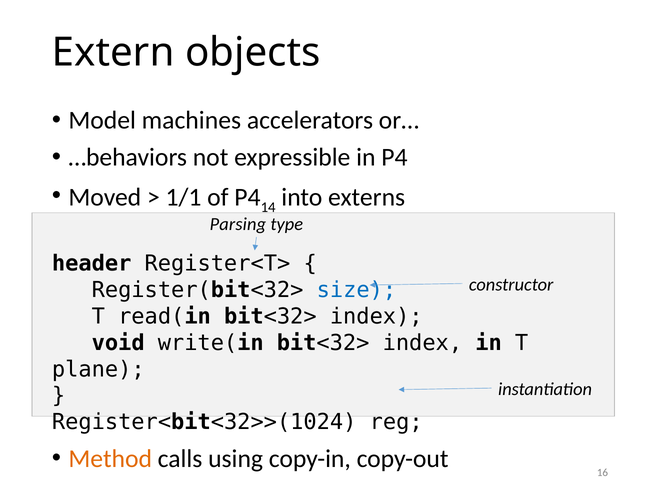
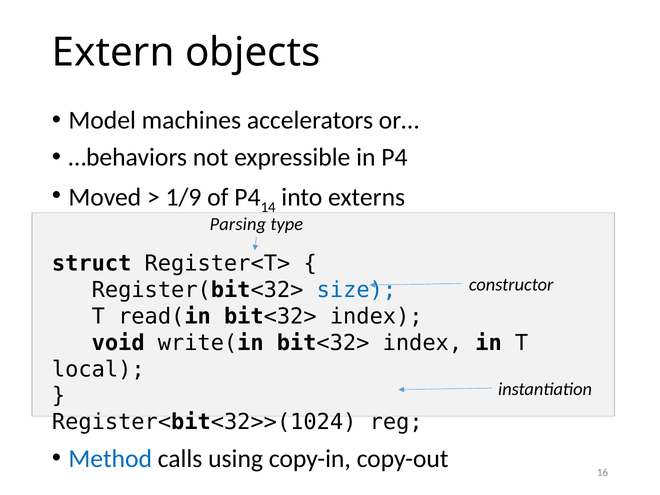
1/1: 1/1 -> 1/9 (183, 197)
header: header -> struct (92, 264)
plane: plane -> local (98, 369)
Method colour: orange -> blue (110, 459)
